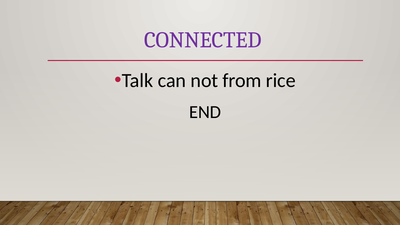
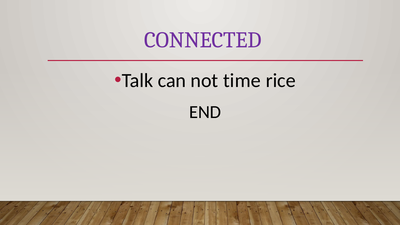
from: from -> time (242, 81)
